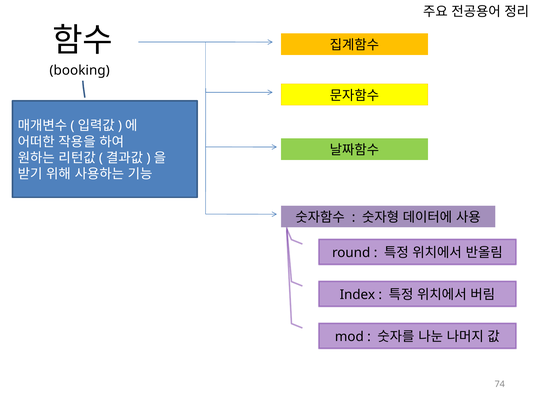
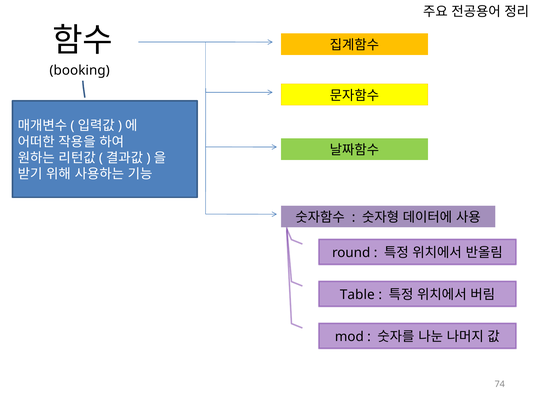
Index: Index -> Table (357, 295)
